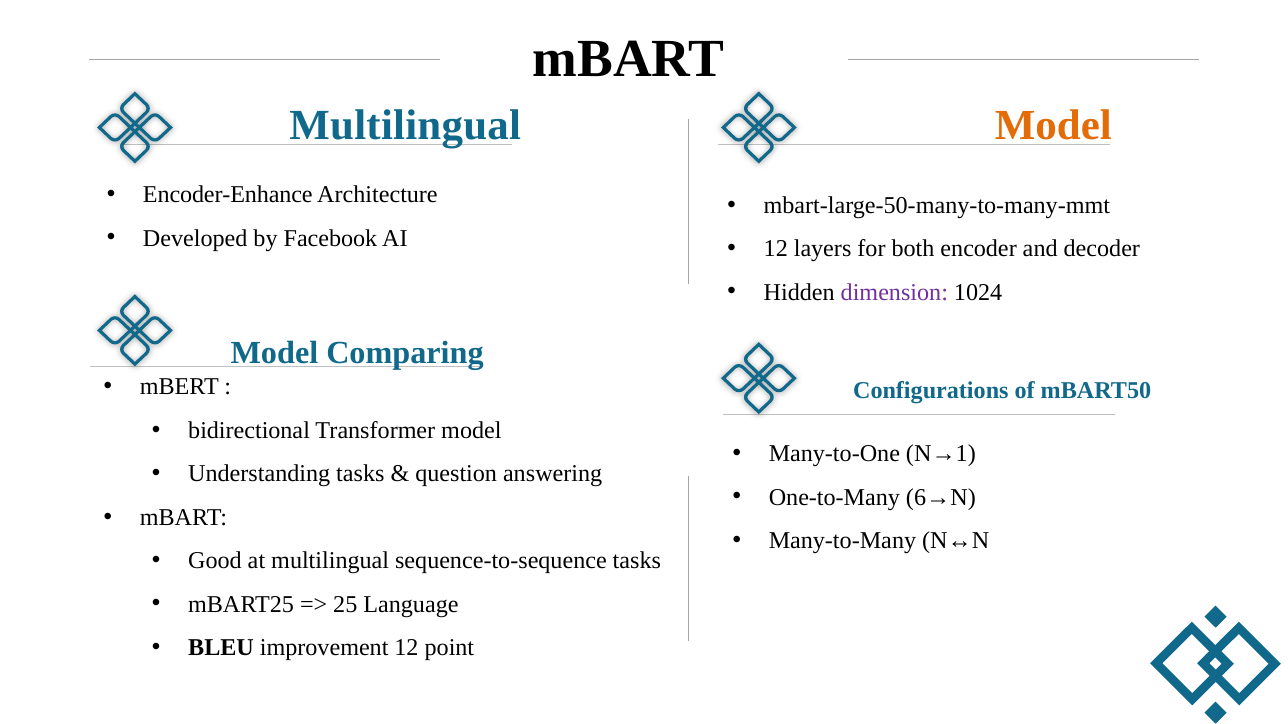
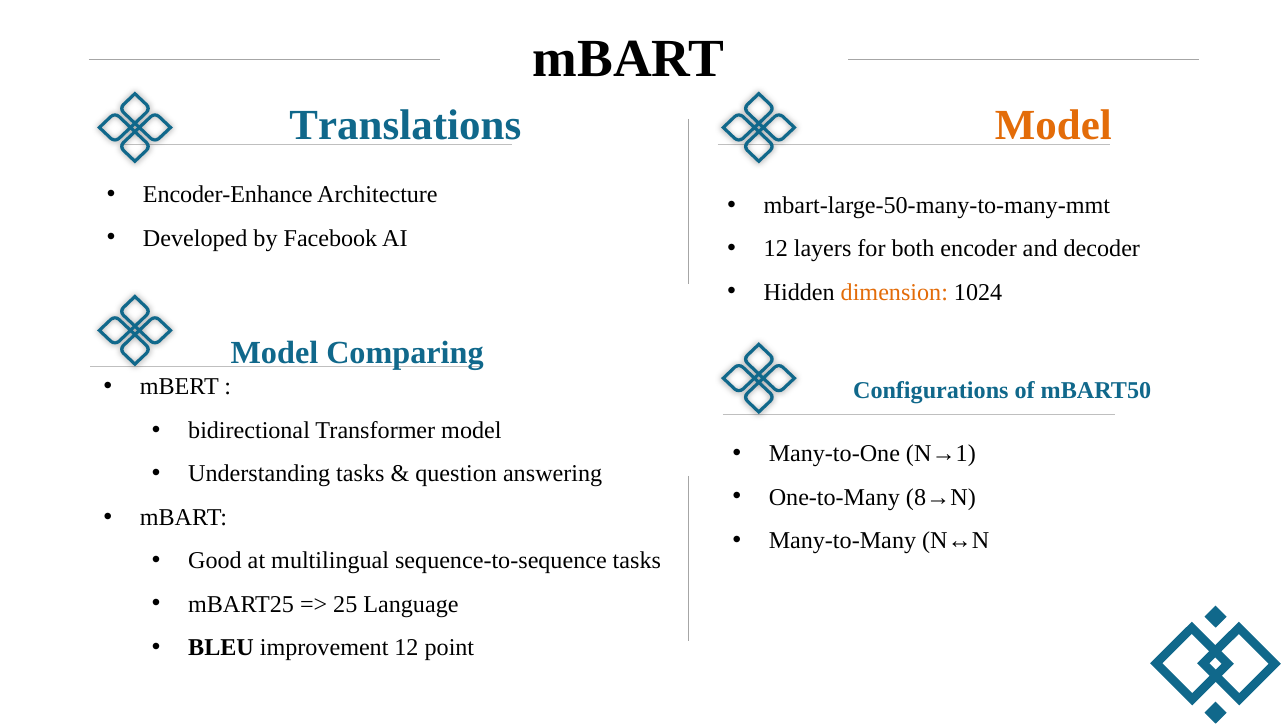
Multilingual: Multilingual -> Translations (405, 125)
dimension colour: purple -> orange (894, 292)
6→N: 6→N -> 8→N (941, 498)
